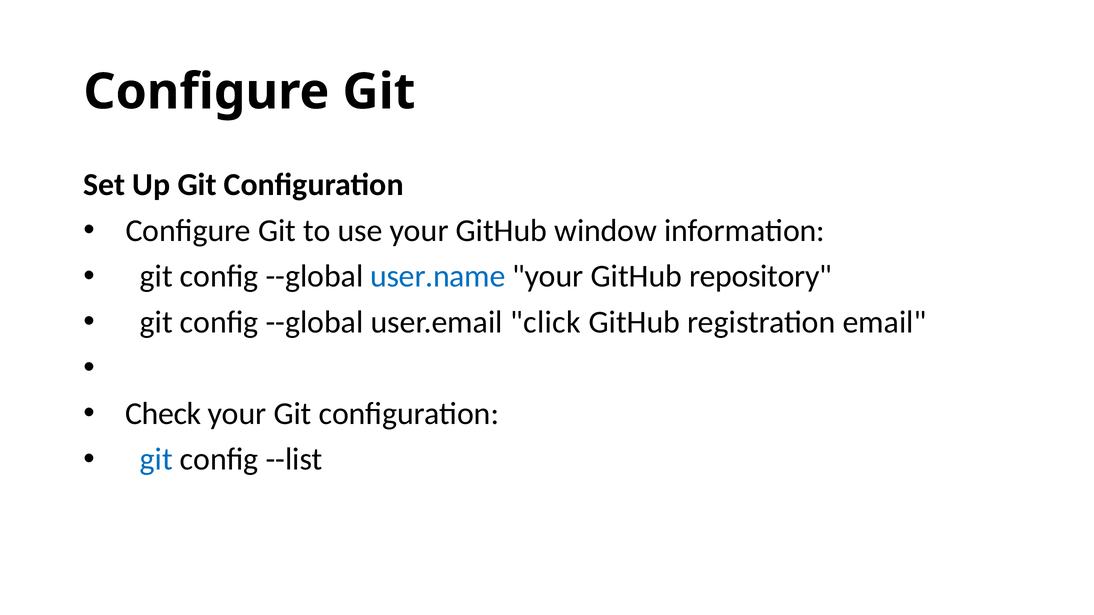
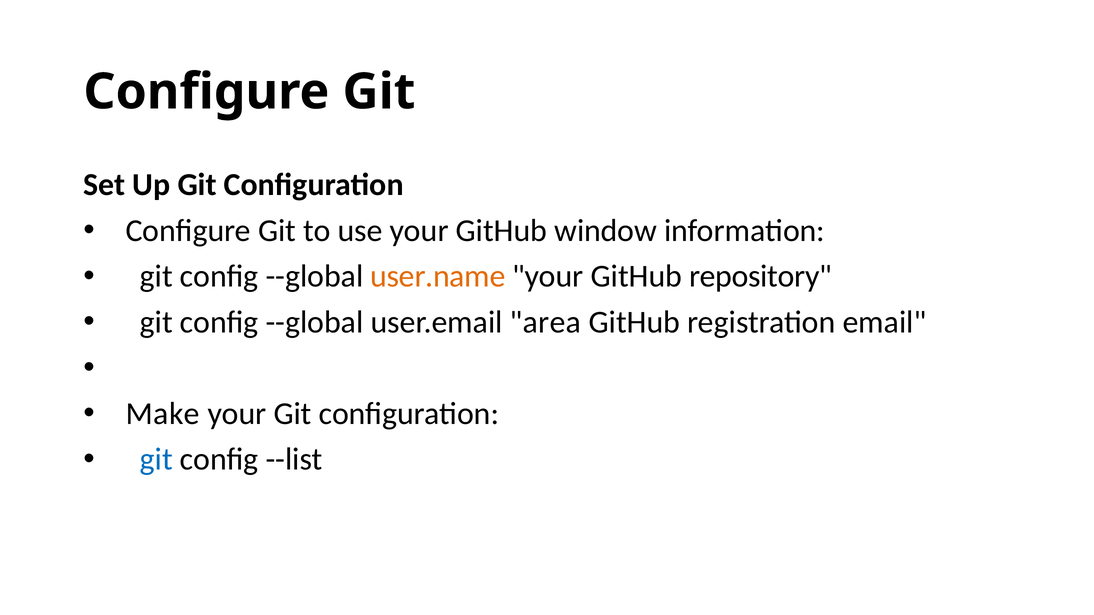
user.name colour: blue -> orange (438, 277)
click: click -> area (546, 322)
Check: Check -> Make (163, 414)
